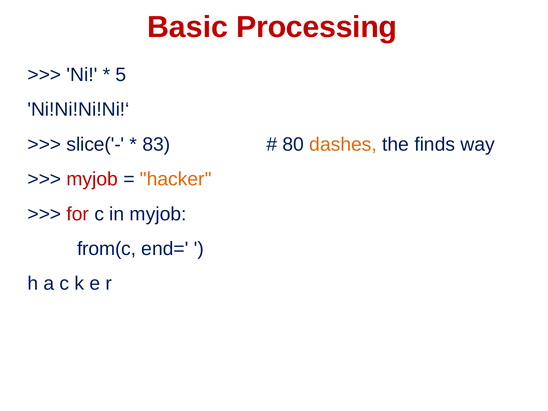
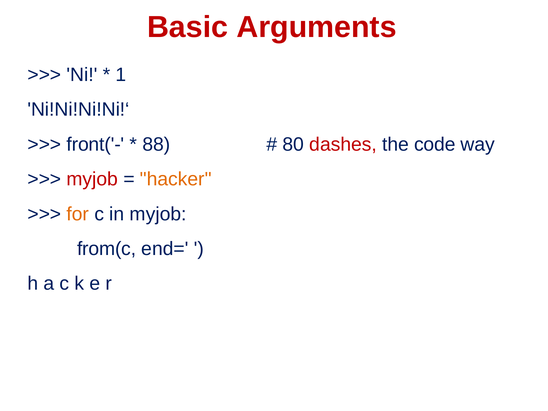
Processing: Processing -> Arguments (317, 27)
5: 5 -> 1 (121, 75)
slice('-: slice('- -> front('- (95, 144)
83: 83 -> 88 (156, 144)
dashes colour: orange -> red (343, 144)
finds: finds -> code (435, 144)
for colour: red -> orange (78, 214)
